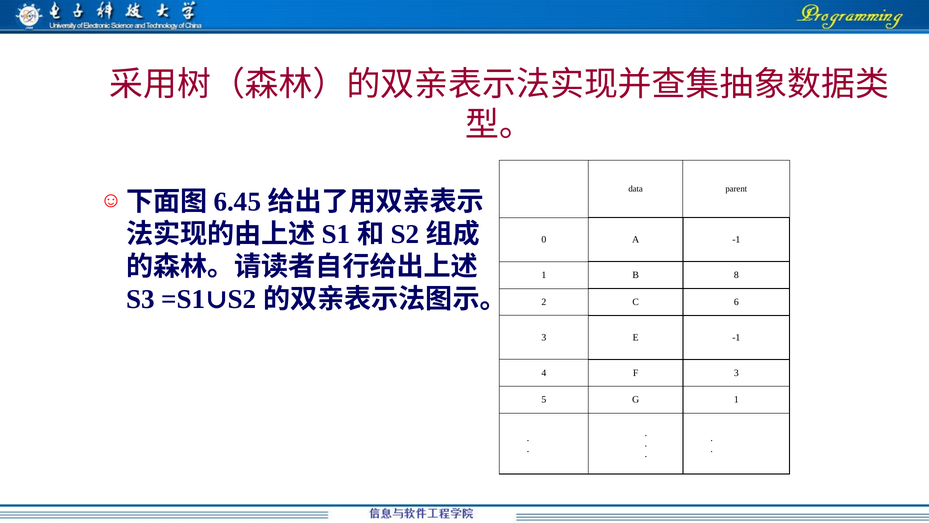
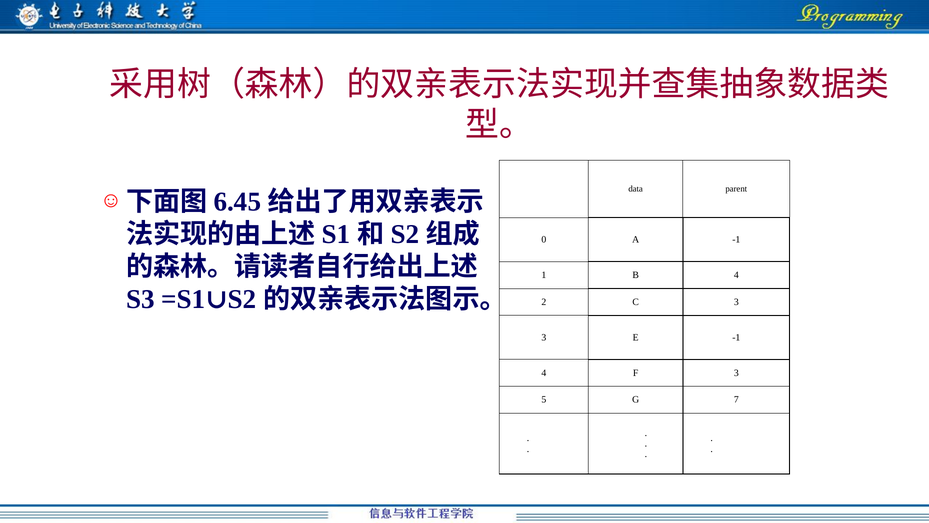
B 8: 8 -> 4 (736, 275)
C 6: 6 -> 3 (736, 302)
G 1: 1 -> 7 (736, 399)
